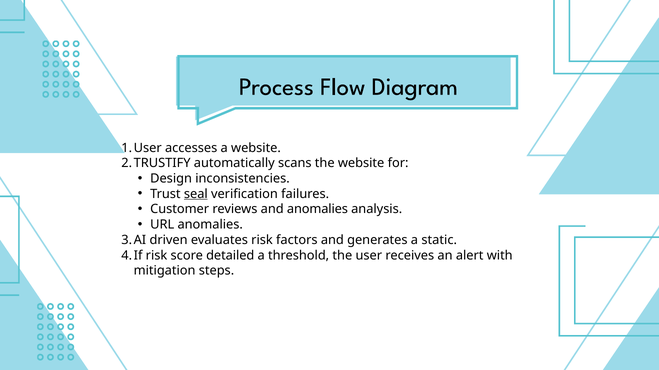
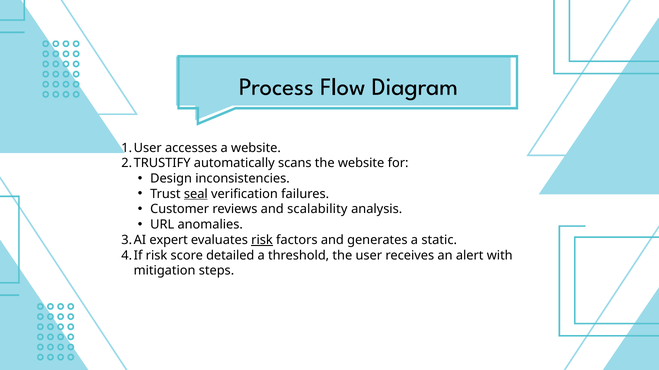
and anomalies: anomalies -> scalability (317, 210)
driven: driven -> expert (169, 240)
risk underline: none -> present (262, 240)
